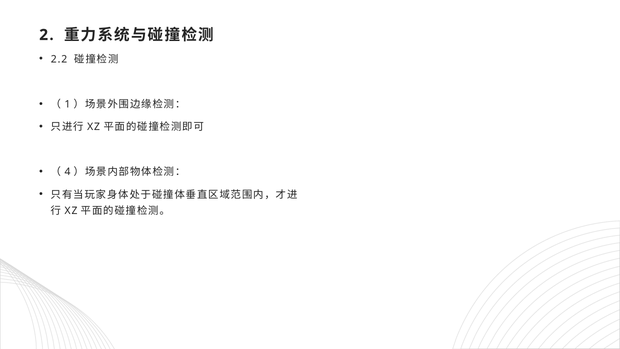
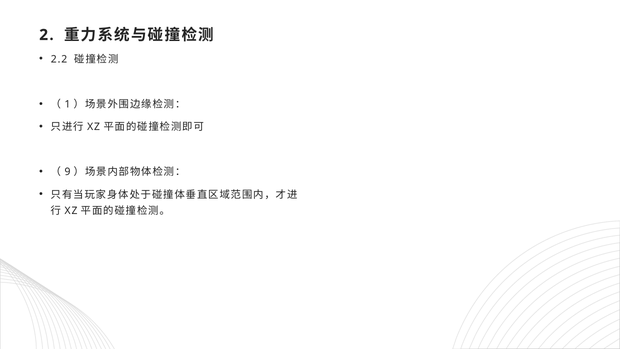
4: 4 -> 9 (68, 172)
